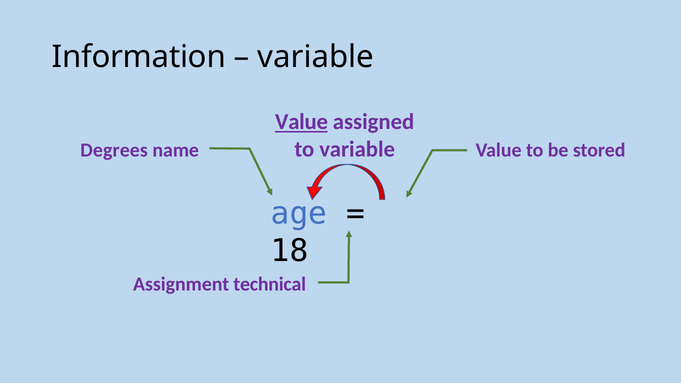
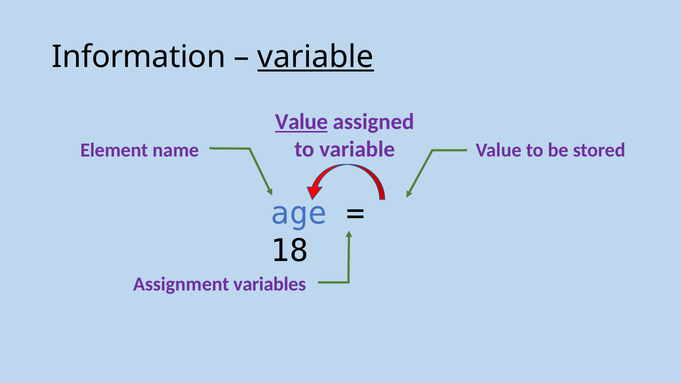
variable underline: none -> present (316, 57)
Degrees: Degrees -> Element (114, 150)
technical: technical -> variables (270, 284)
